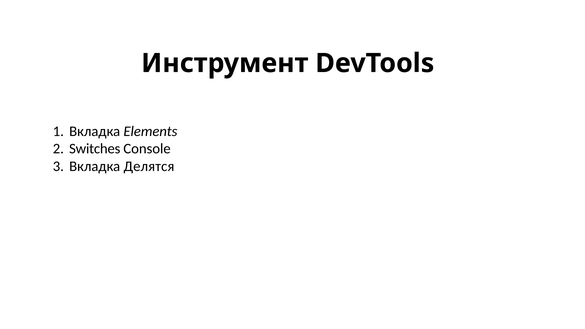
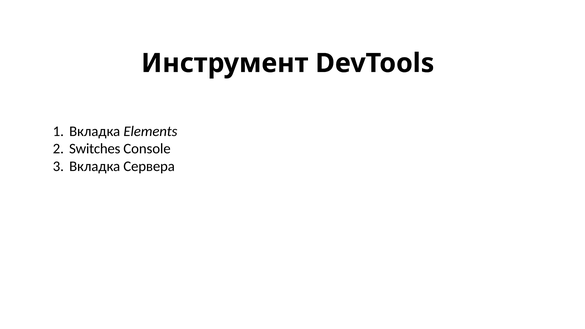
Делятся: Делятся -> Сервера (149, 166)
